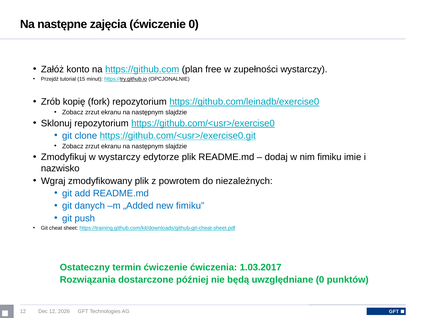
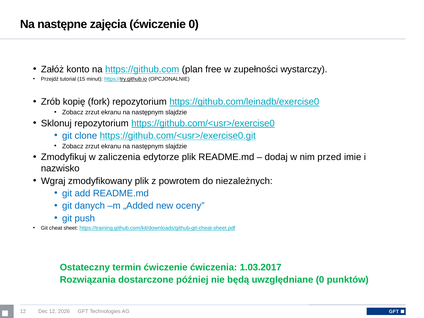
w wystarczy: wystarczy -> zaliczenia (119, 157)
nim fimiku: fimiku -> przed (329, 157)
new fimiku: fimiku -> oceny (190, 206)
